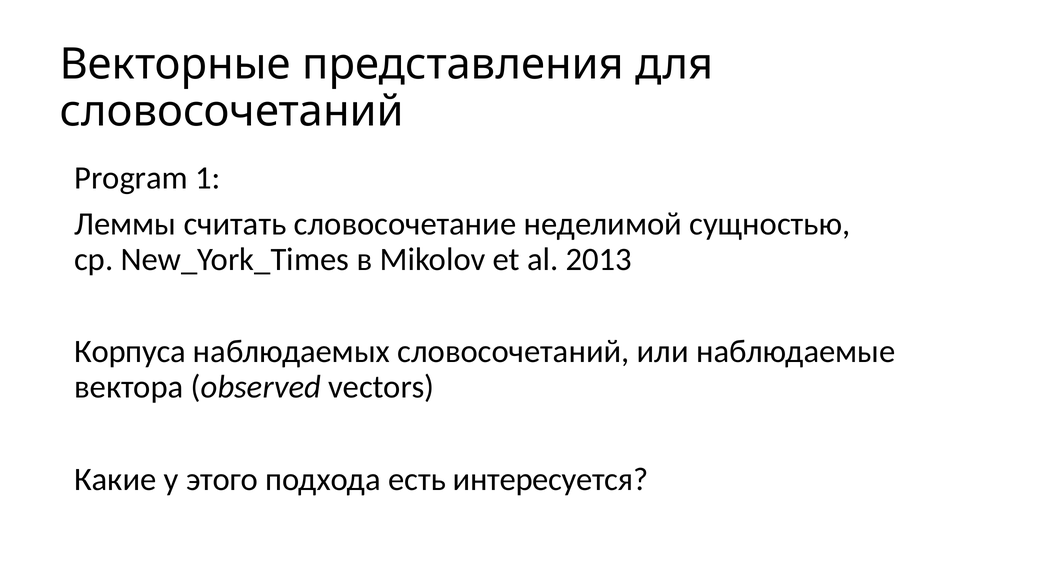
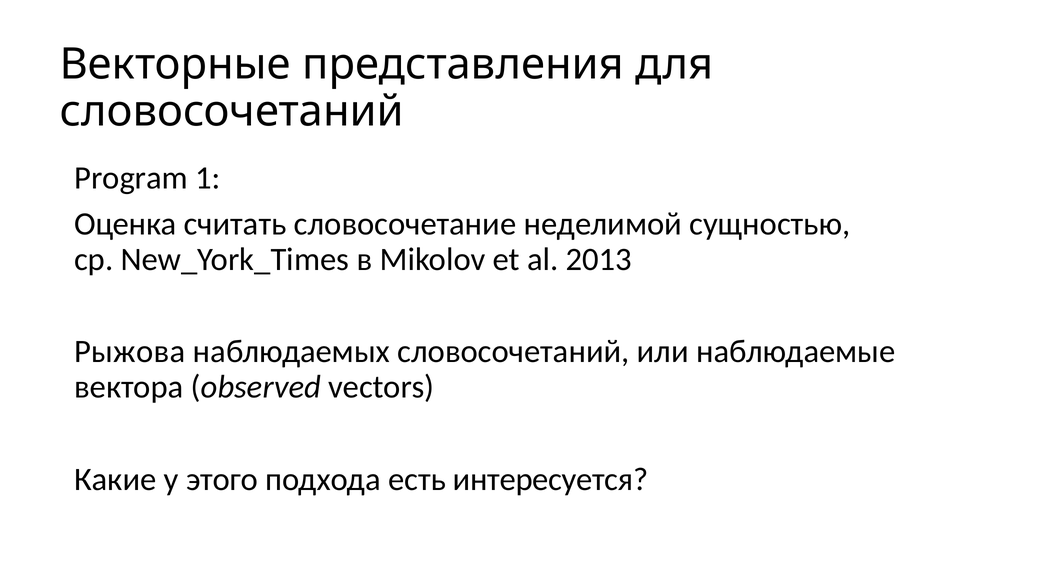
Леммы: Леммы -> Оценка (125, 224)
Корпуса: Корпуса -> Рыжова (130, 352)
